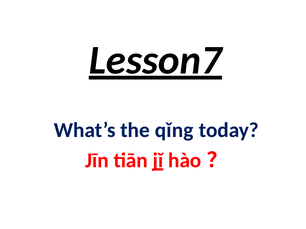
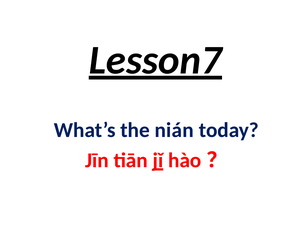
qǐng: qǐng -> nián (174, 131)
